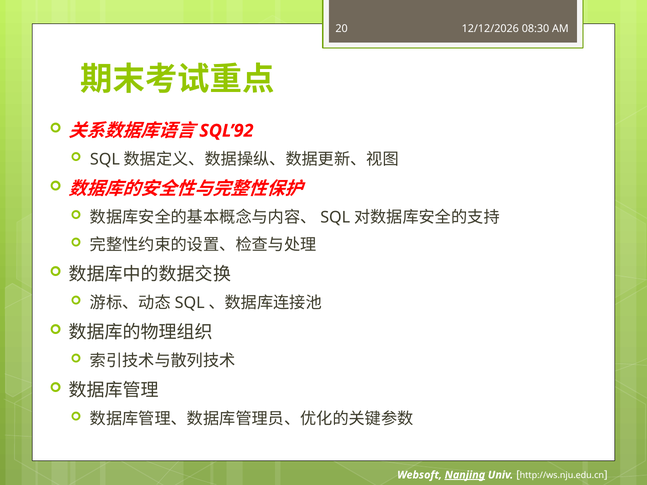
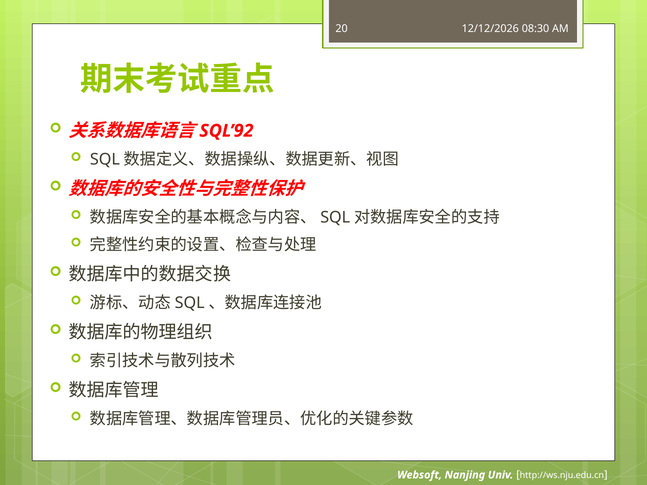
Nanjing underline: present -> none (465, 475)
